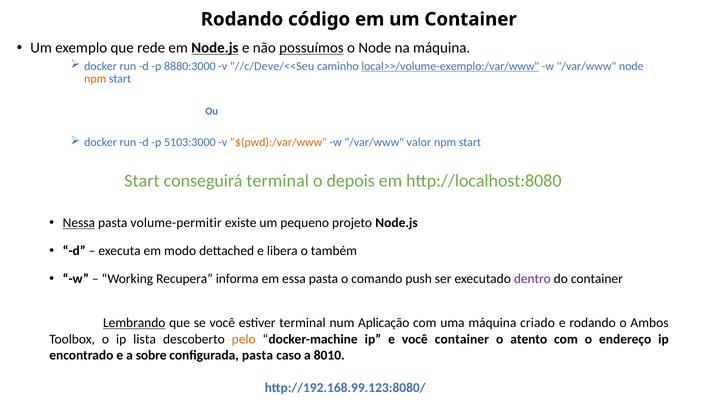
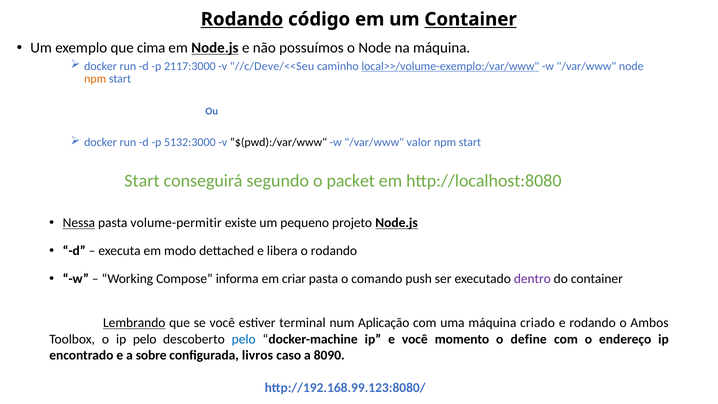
Rodando underline: none -> present (242, 19)
Container underline: none -> present (471, 19)
rede: rede -> cima (151, 48)
possuímos underline: present -> none (311, 48)
8880:3000: 8880:3000 -> 2117:3000 (190, 66)
5103:3000: 5103:3000 -> 5132:3000 (190, 142)
$(pwd):/var/www colour: orange -> black (278, 142)
conseguirá terminal: terminal -> segundo (278, 181)
depois: depois -> packet (351, 181)
Node.js underline: none -> present (397, 223)
o também: também -> rodando (334, 251)
Recupera: Recupera -> Compose (184, 279)
essa: essa -> criar (294, 279)
ip lista: lista -> pelo (145, 339)
pelo colour: orange -> blue (244, 339)
você container: container -> momento (462, 339)
atento: atento -> define (529, 339)
configurada pasta: pasta -> livros (257, 355)
8010: 8010 -> 8090 (329, 355)
